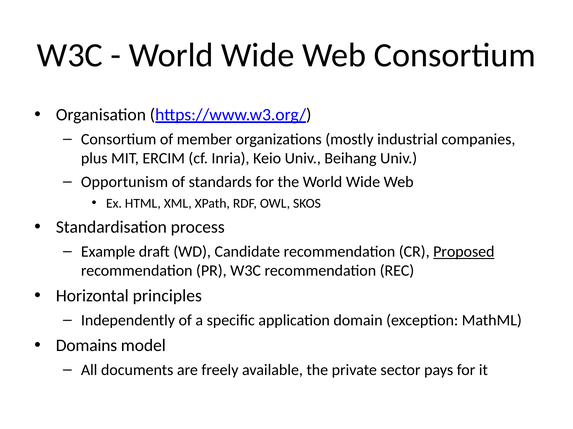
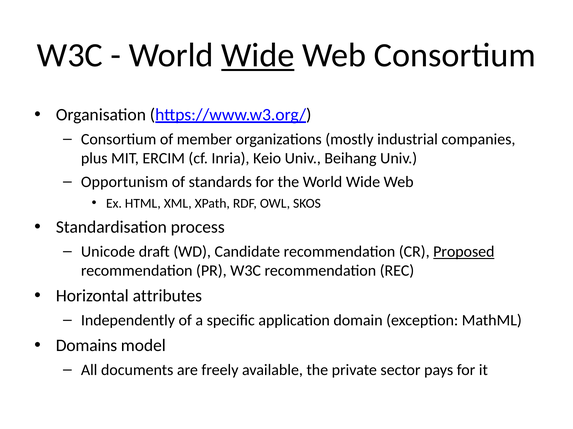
Wide underline: none -> present (258, 55)
Example: Example -> Unicode (108, 252)
principles: principles -> attributes (167, 296)
